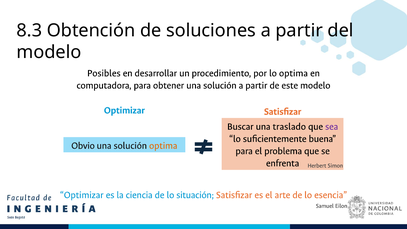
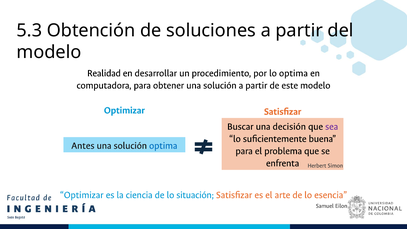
8.3: 8.3 -> 5.3 (29, 30)
Posibles: Posibles -> Realidad (104, 73)
traslado: traslado -> decisión (289, 126)
Obvio: Obvio -> Antes (83, 145)
optima colour: orange -> blue (163, 145)
